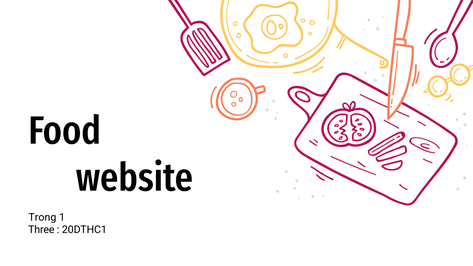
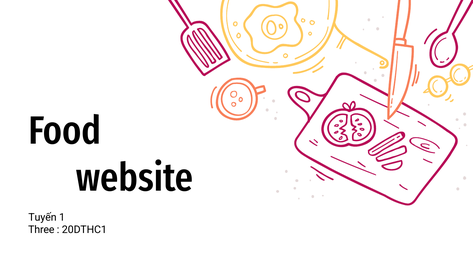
Trong: Trong -> Tuyến (42, 217)
